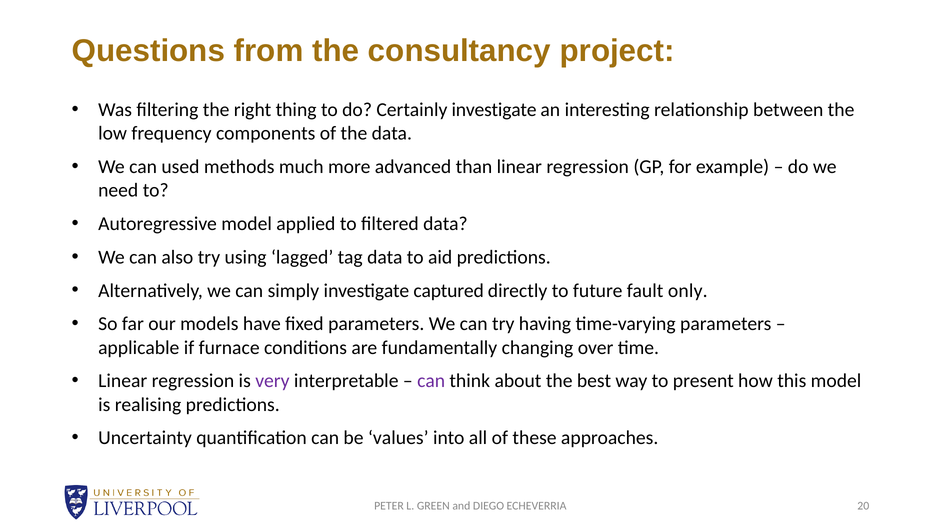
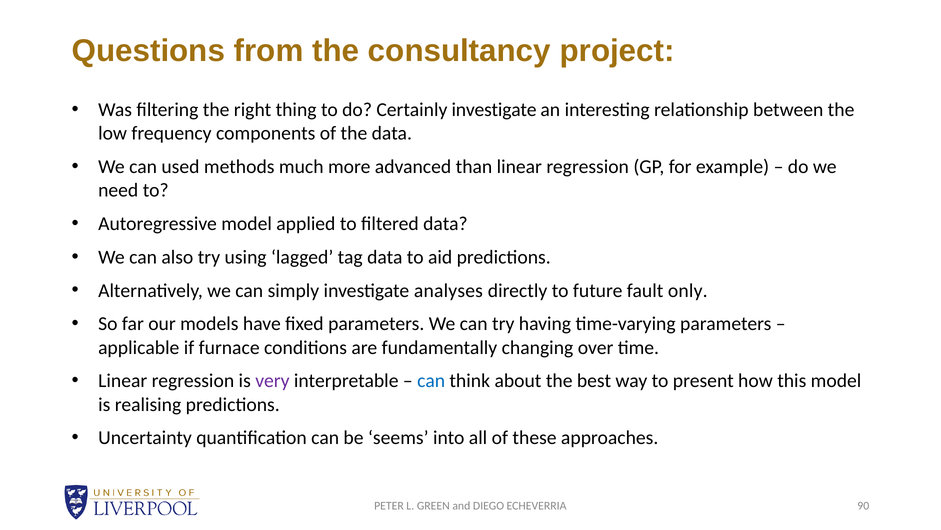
captured: captured -> analyses (448, 290)
can colour: purple -> blue (431, 380)
values: values -> seems (398, 437)
20: 20 -> 90 (863, 505)
